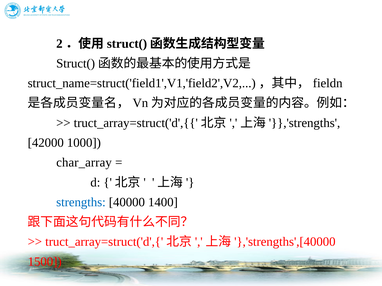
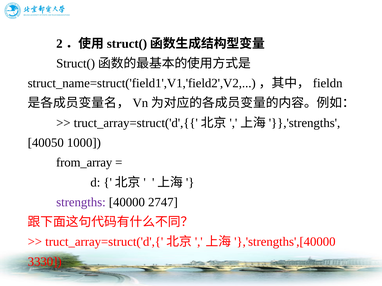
42000: 42000 -> 40050 (46, 143)
char_array: char_array -> from_array (84, 163)
strengths colour: blue -> purple (81, 202)
1400: 1400 -> 2747 (163, 202)
1500: 1500 -> 3330 (45, 262)
